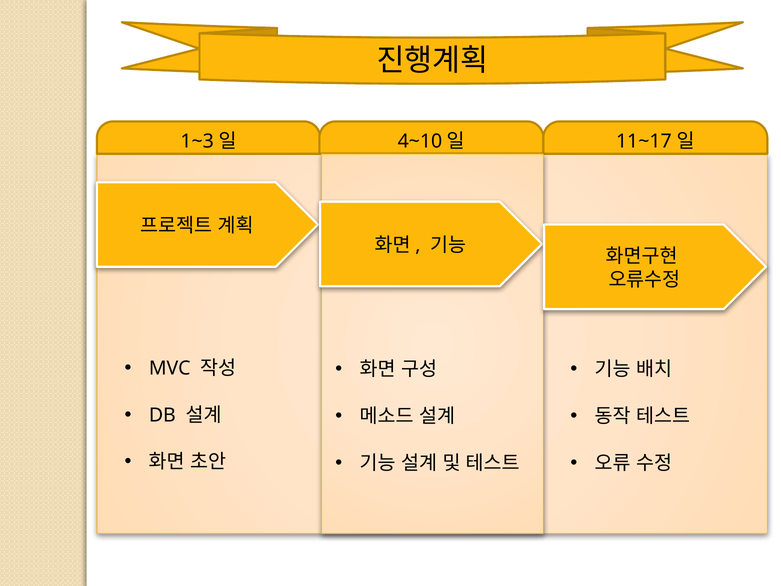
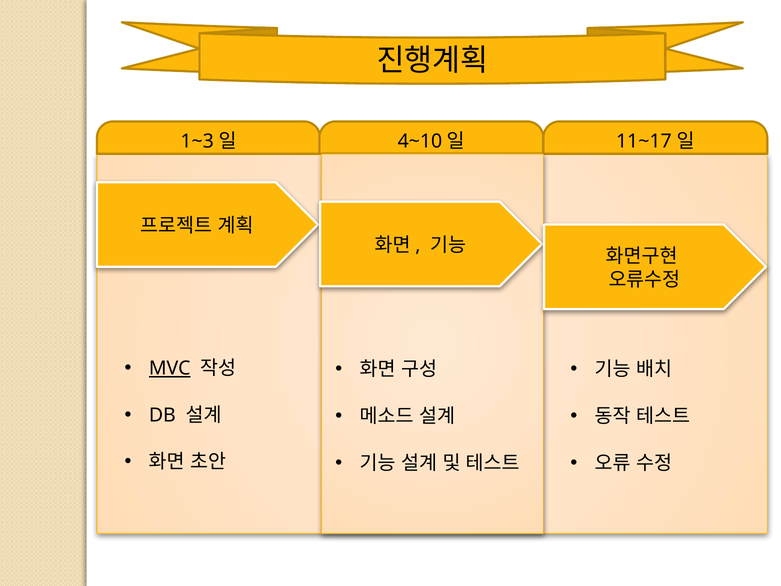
MVC underline: none -> present (170, 368)
